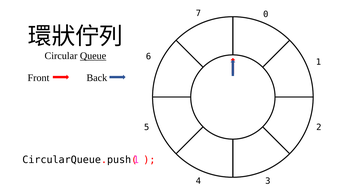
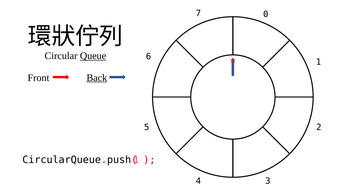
Back underline: none -> present (97, 78)
